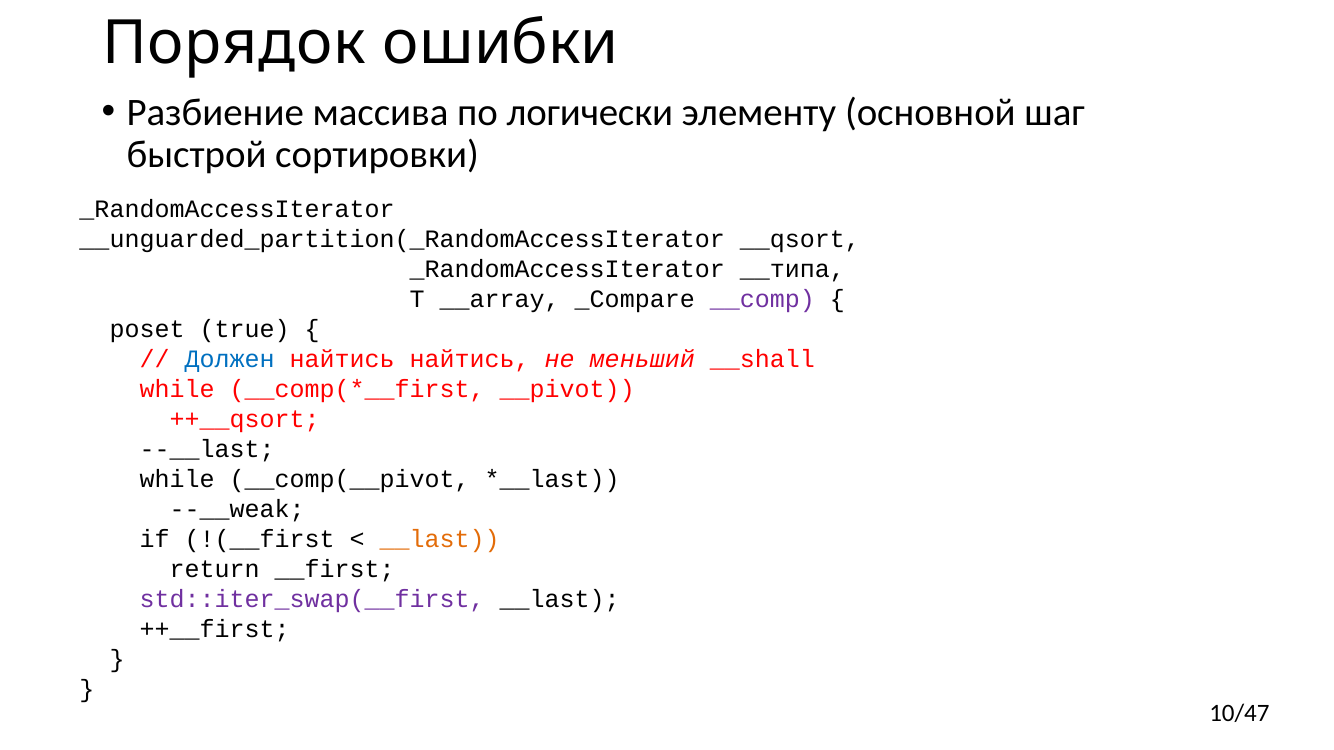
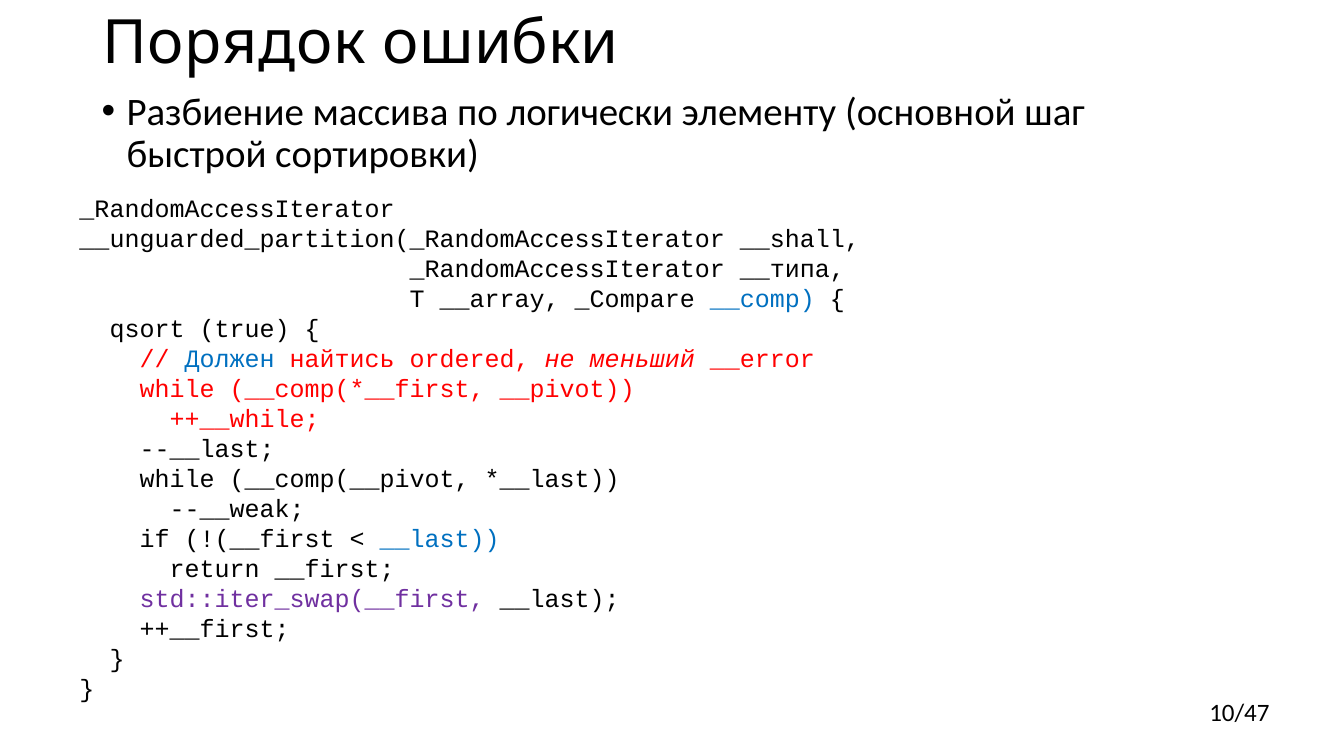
__qsort: __qsort -> __shall (800, 239)
__comp colour: purple -> blue (762, 299)
poset: poset -> qsort (147, 329)
найтись найтись: найтись -> ordered (470, 359)
__shall: __shall -> __error (762, 359)
++__qsort: ++__qsort -> ++__while (245, 419)
__last colour: orange -> blue (440, 539)
